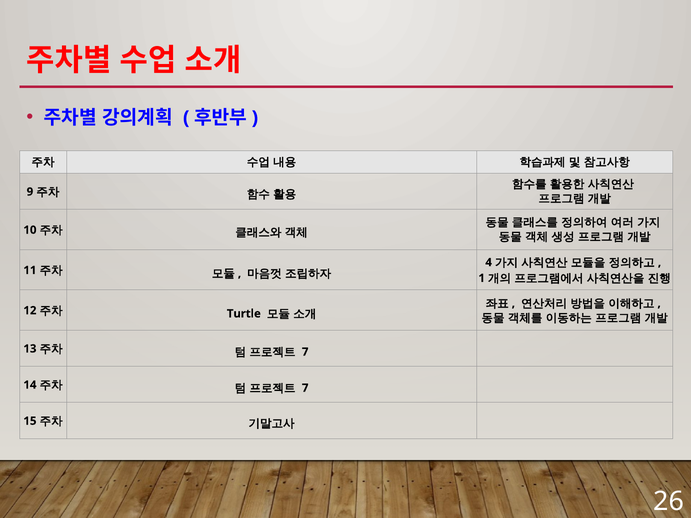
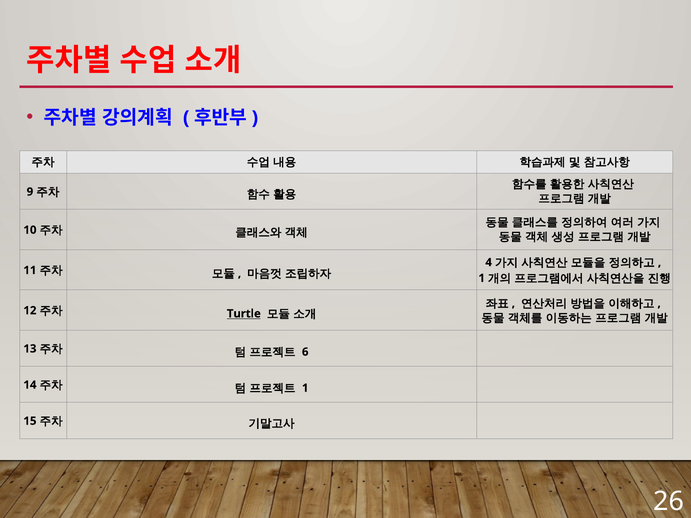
Turtle underline: none -> present (244, 314)
7: 7 -> 6 (305, 352)
7: 7 -> 1 (305, 388)
